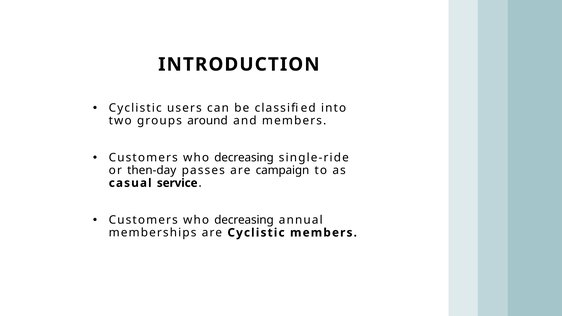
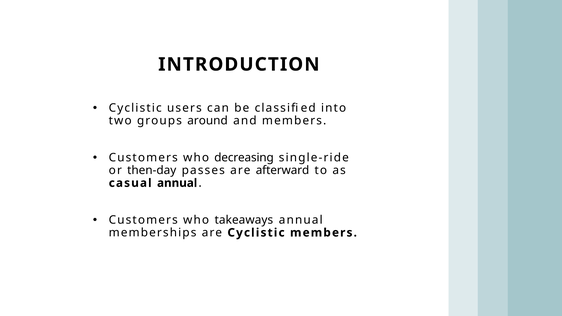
campaign: campaign -> afterward (282, 170)
casual service: service -> annual (177, 183)
decreasing: decreasing -> takeaways (244, 220)
